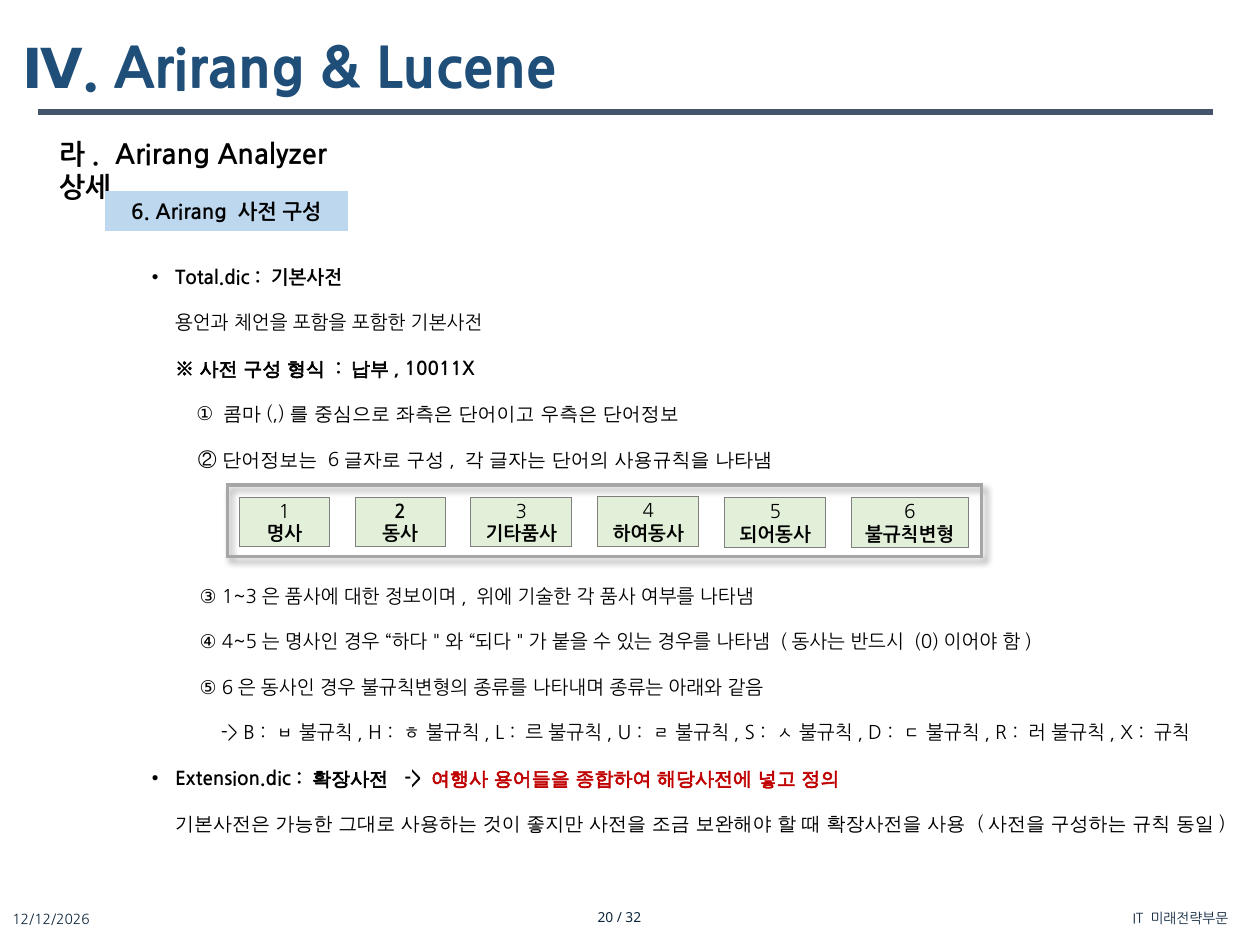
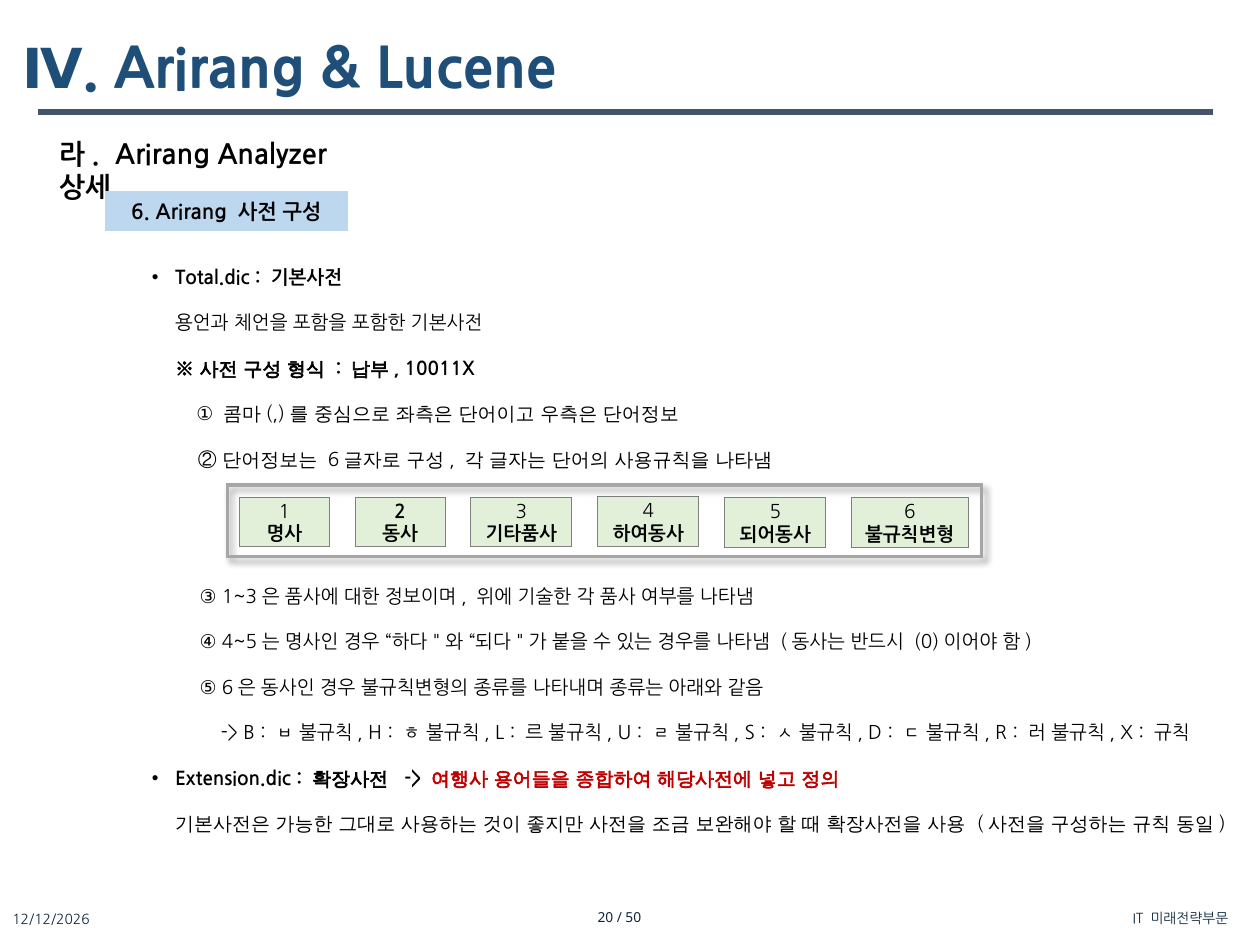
32: 32 -> 50 (633, 918)
